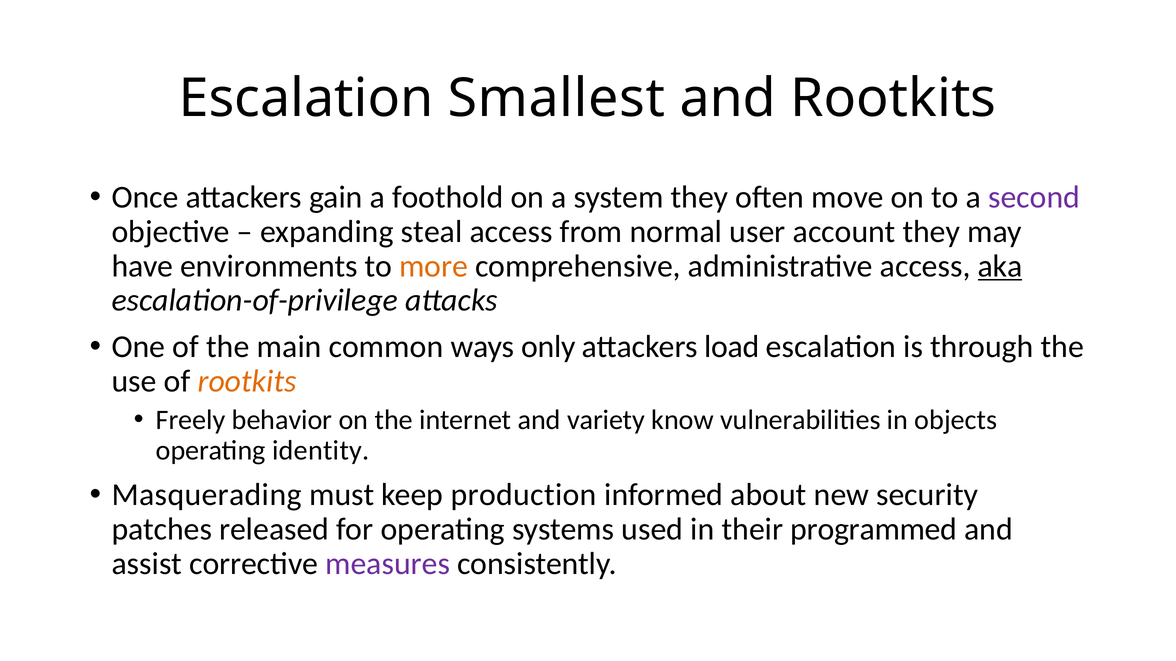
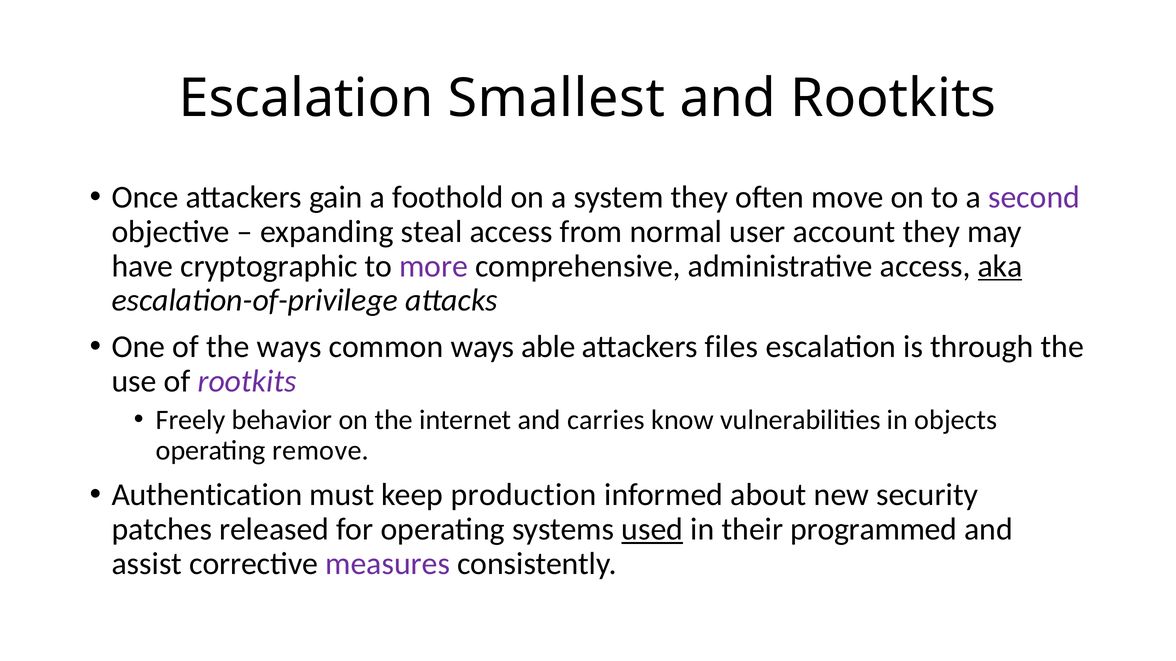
environments: environments -> cryptographic (269, 266)
more colour: orange -> purple (434, 266)
the main: main -> ways (289, 347)
only: only -> able (548, 347)
load: load -> files (732, 347)
rootkits colour: orange -> purple (247, 382)
variety: variety -> carries (606, 420)
identity: identity -> remove (321, 451)
Masquerading: Masquerading -> Authentication (207, 495)
used underline: none -> present (652, 530)
